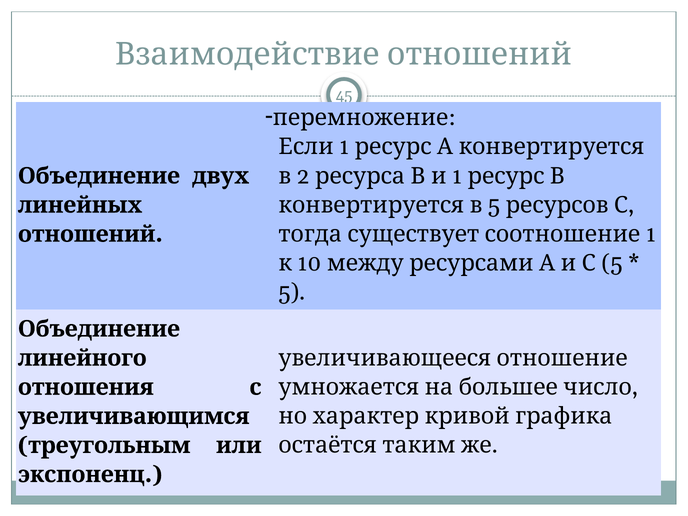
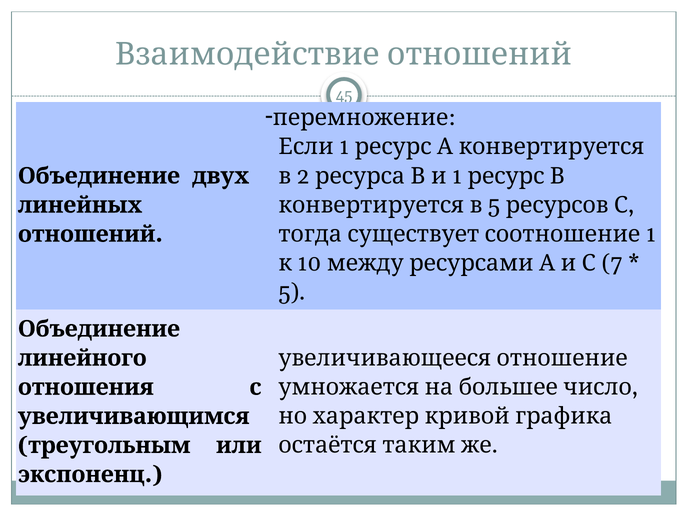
10 5: 5 -> 7 (612, 263)
